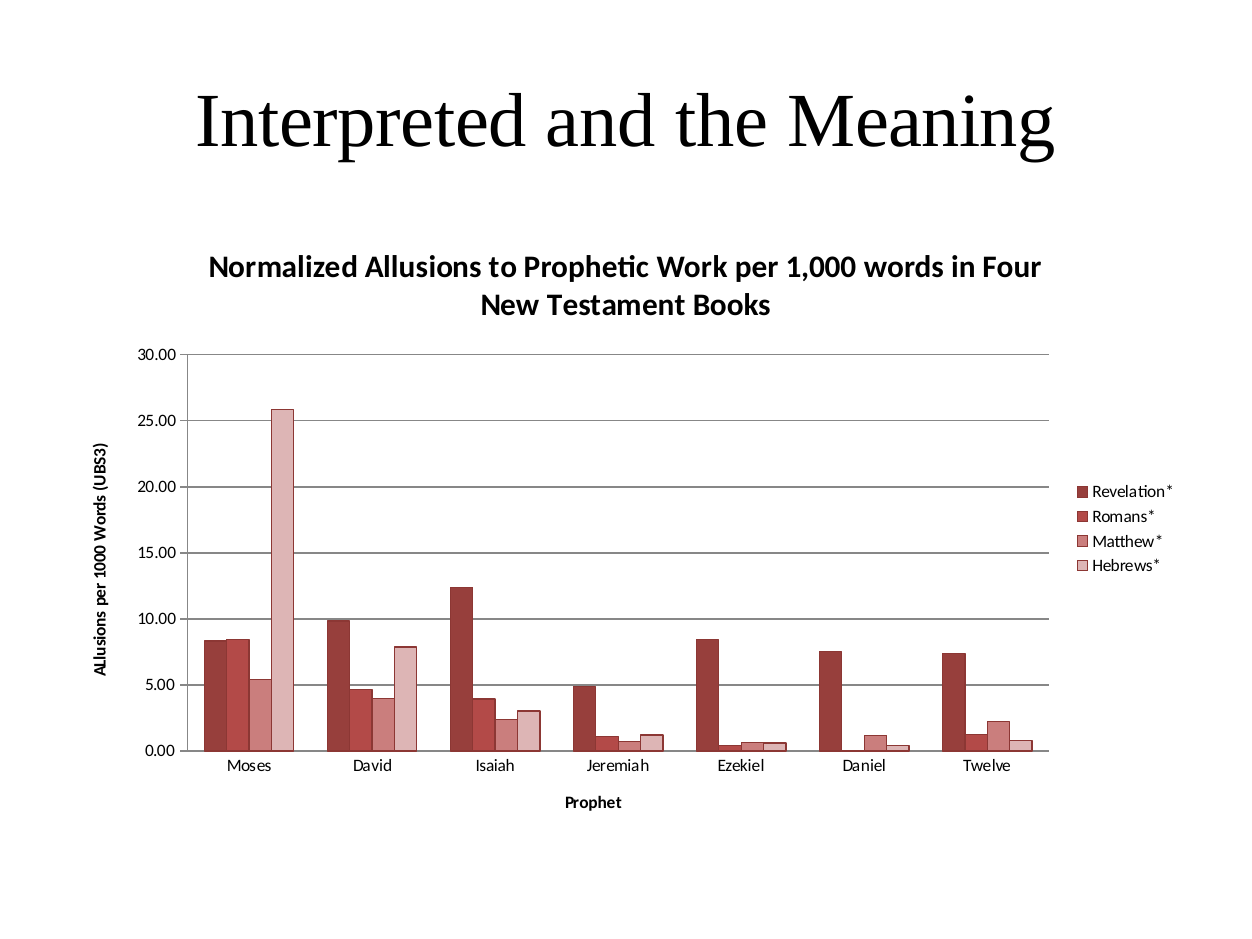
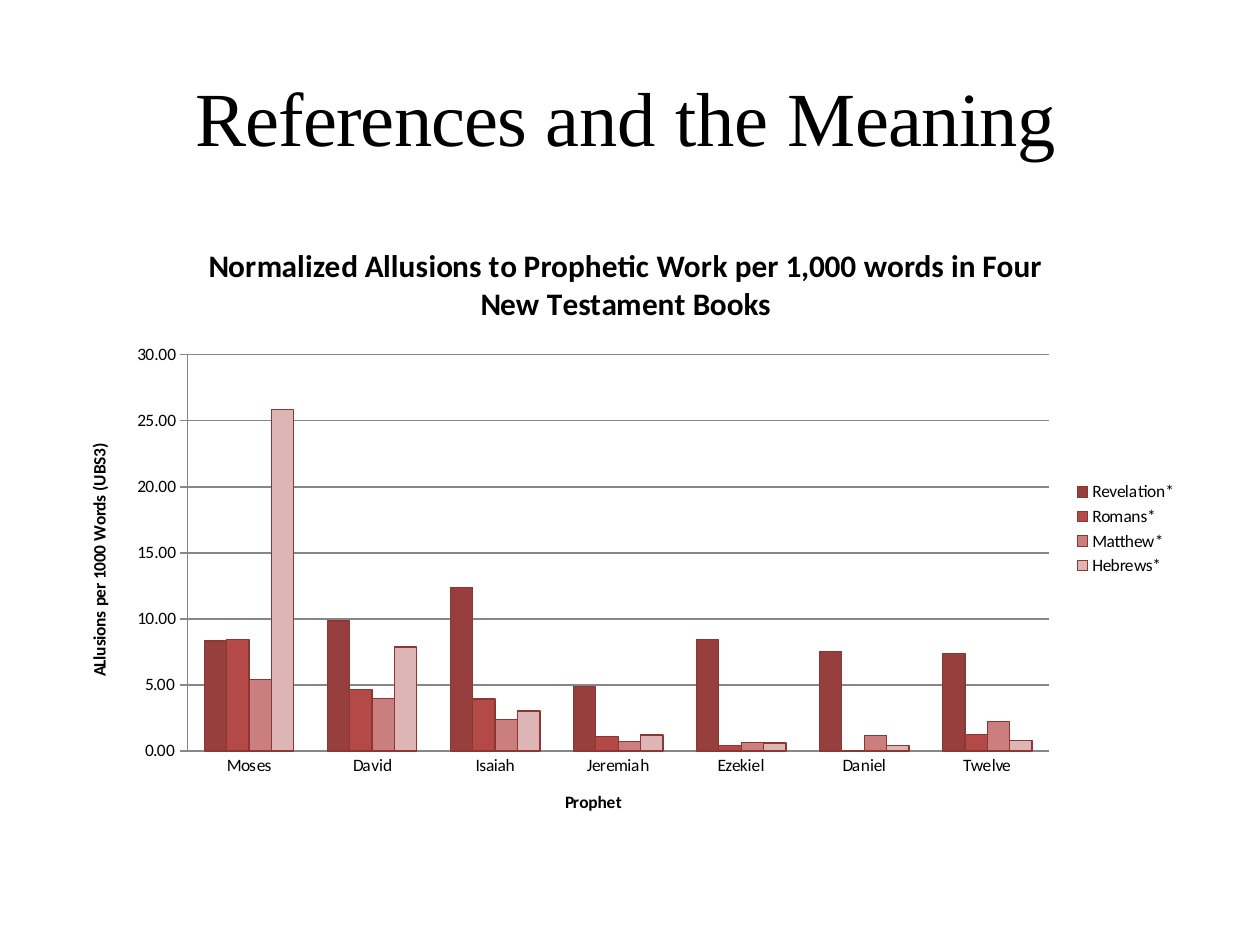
Interpreted: Interpreted -> References (361, 121)
